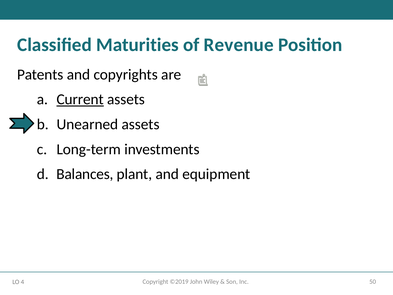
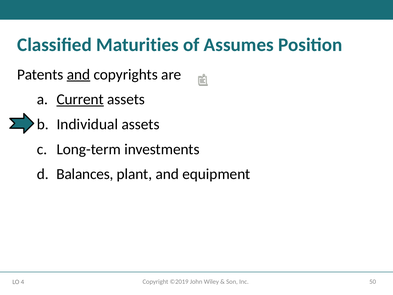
Revenue: Revenue -> Assumes (239, 45)
and underline: none -> present (79, 74)
Unearned: Unearned -> Individual (87, 124)
